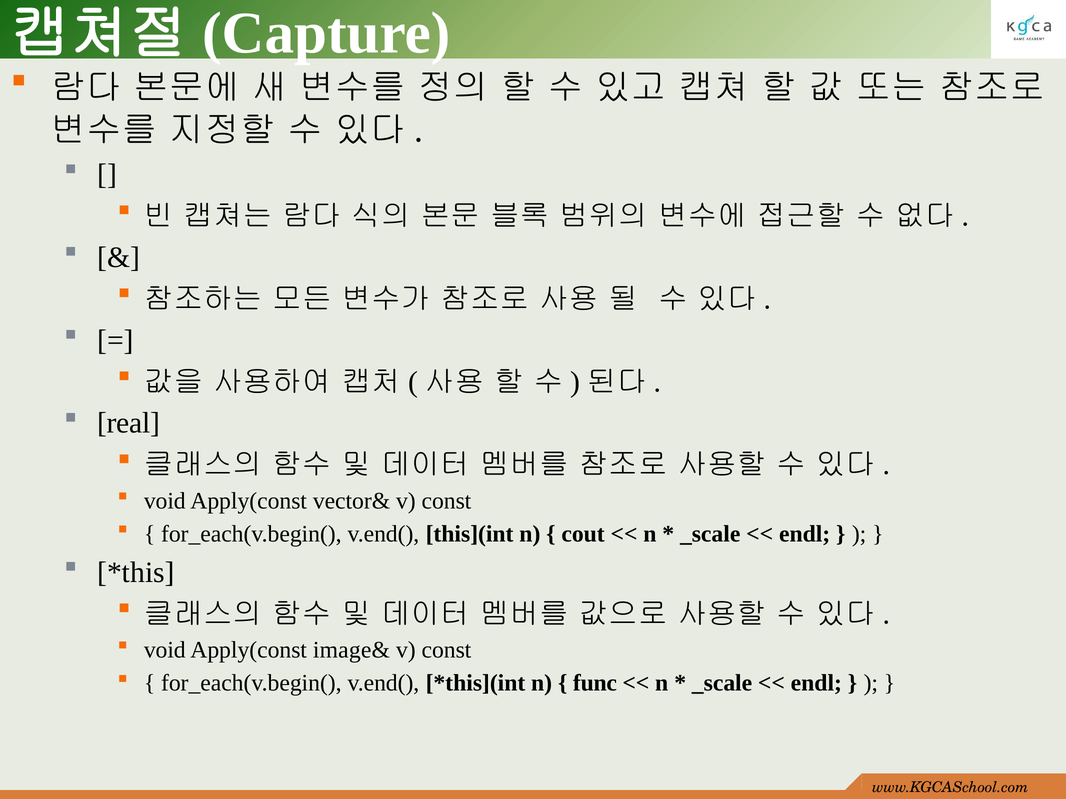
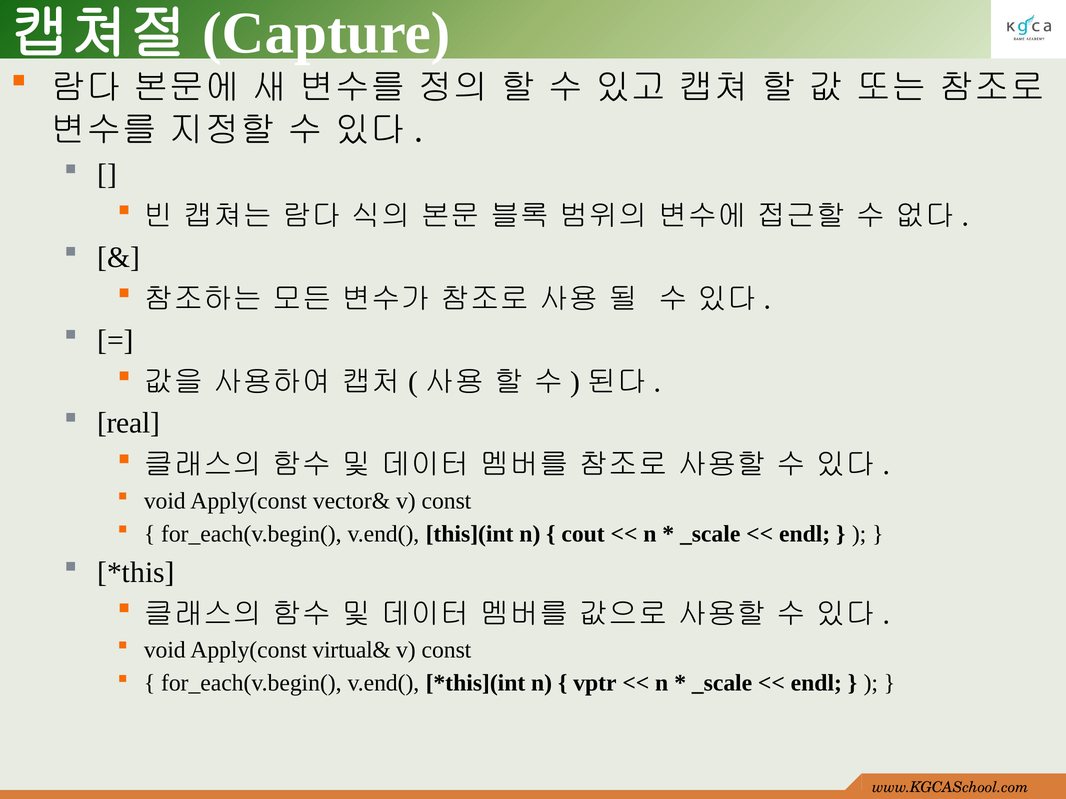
image&: image& -> virtual& (352, 650)
func: func -> vptr (595, 684)
